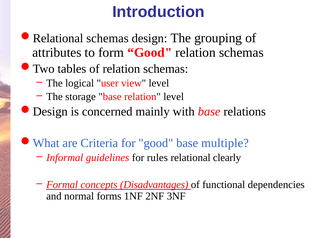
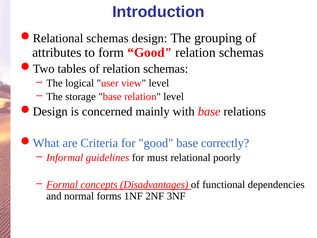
multiple: multiple -> correctly (225, 143)
rules: rules -> must (157, 157)
clearly: clearly -> poorly (227, 157)
